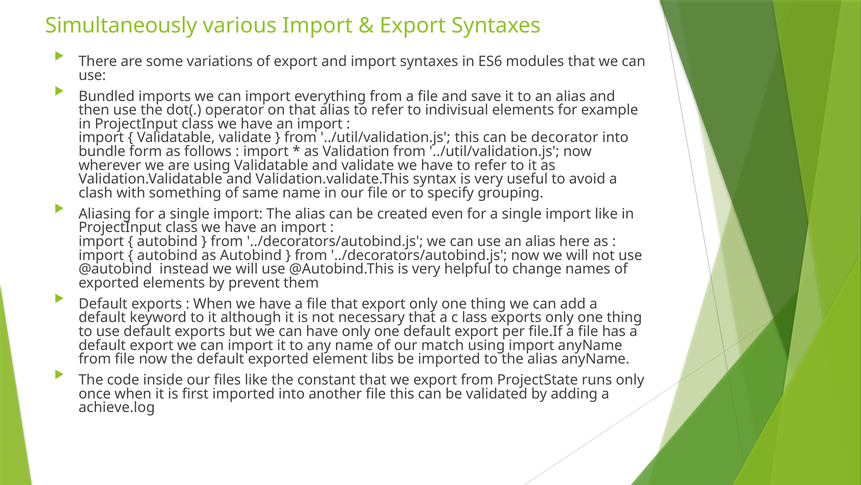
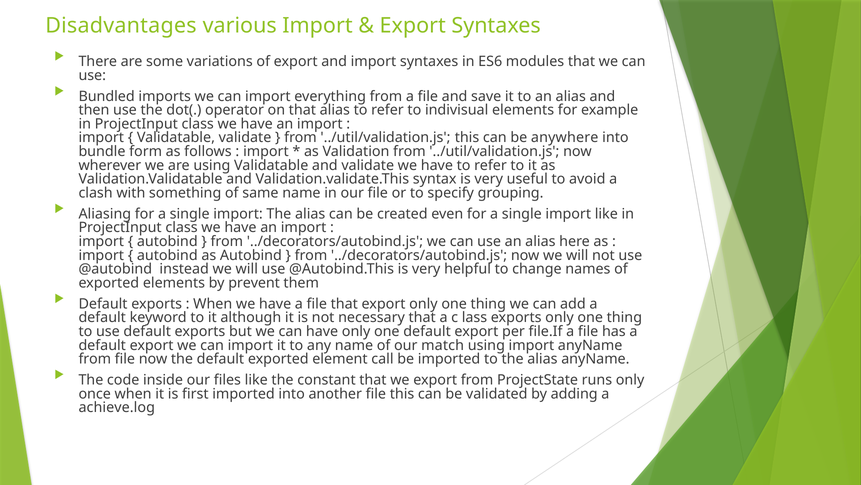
Simultaneously: Simultaneously -> Disadvantages (121, 26)
decorator: decorator -> anywhere (565, 138)
libs: libs -> call (382, 359)
